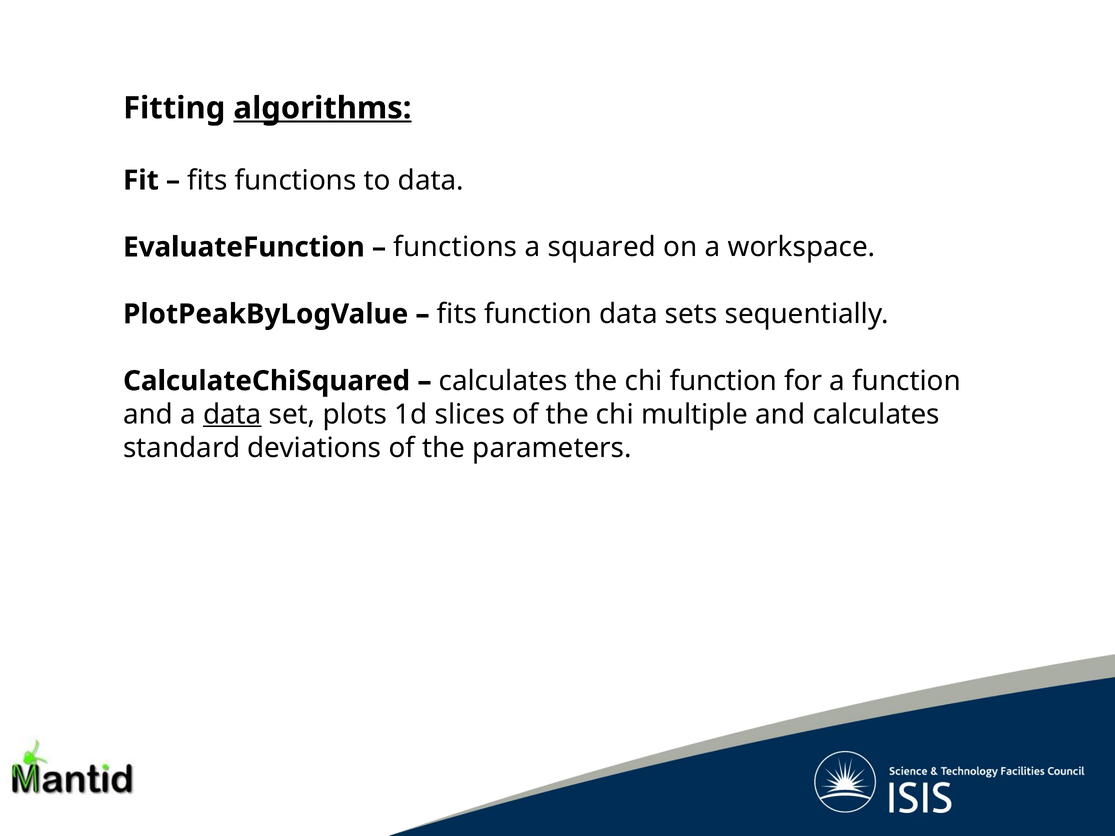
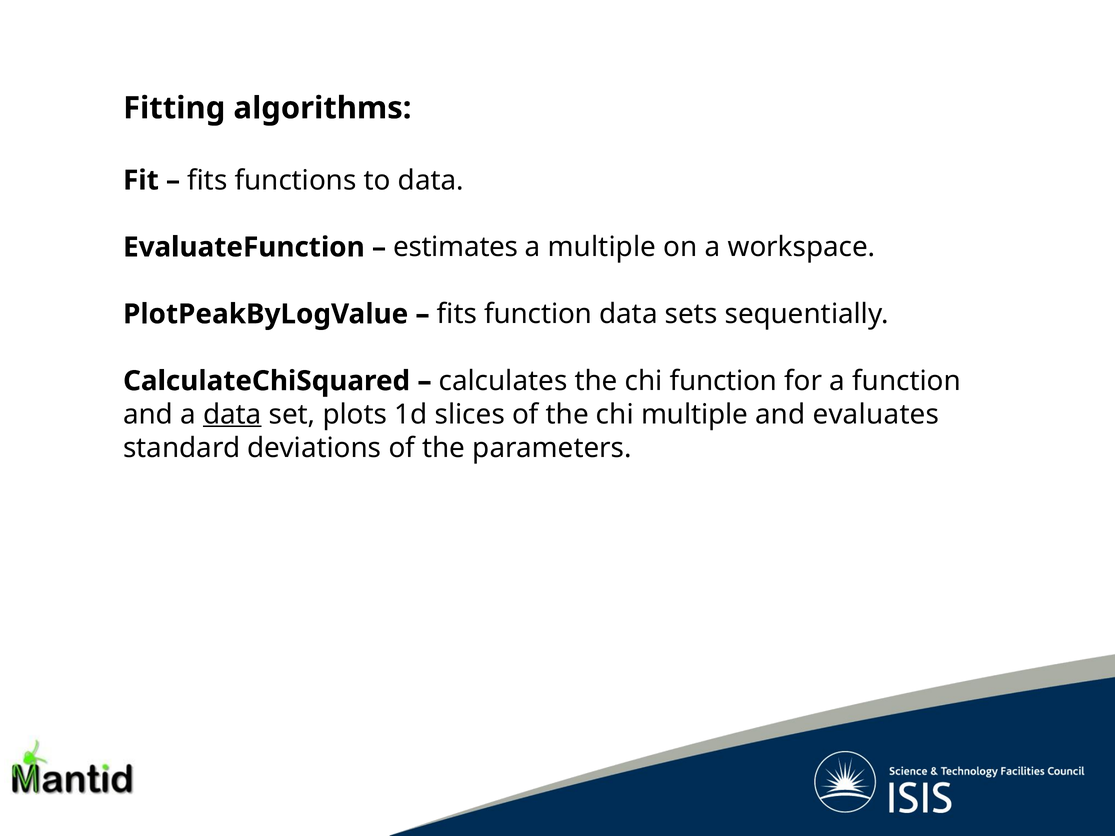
algorithms underline: present -> none (322, 108)
functions: functions -> estimates (456, 247)
a squared: squared -> multiple (602, 247)
and calculates: calculates -> evaluates (876, 415)
